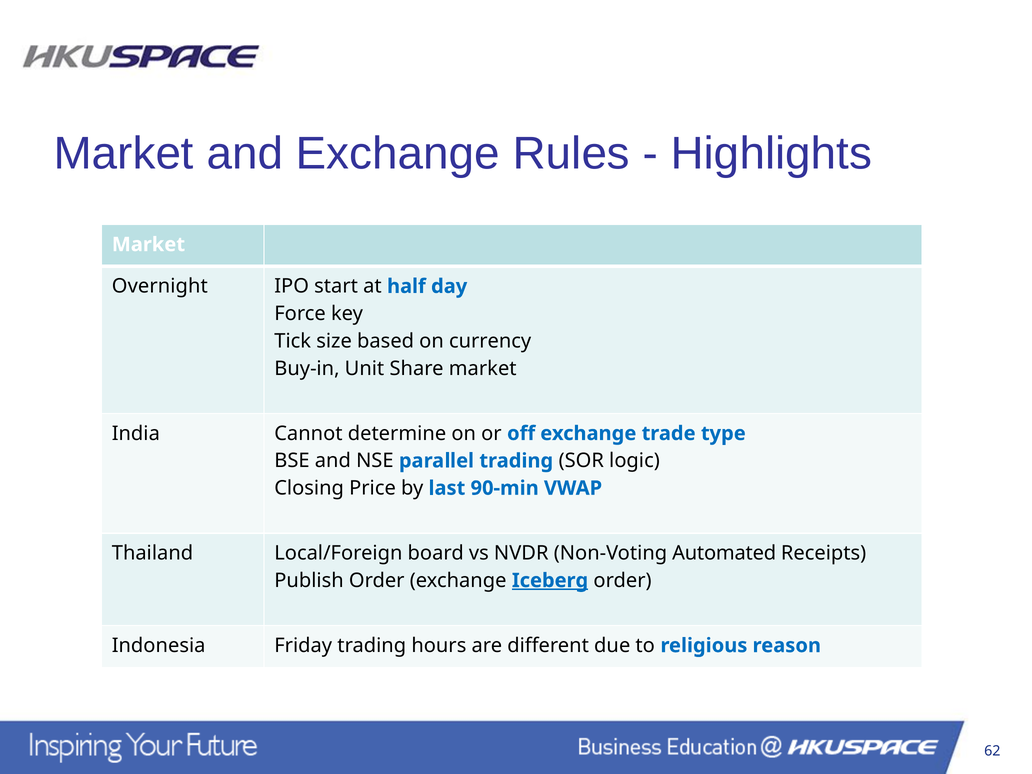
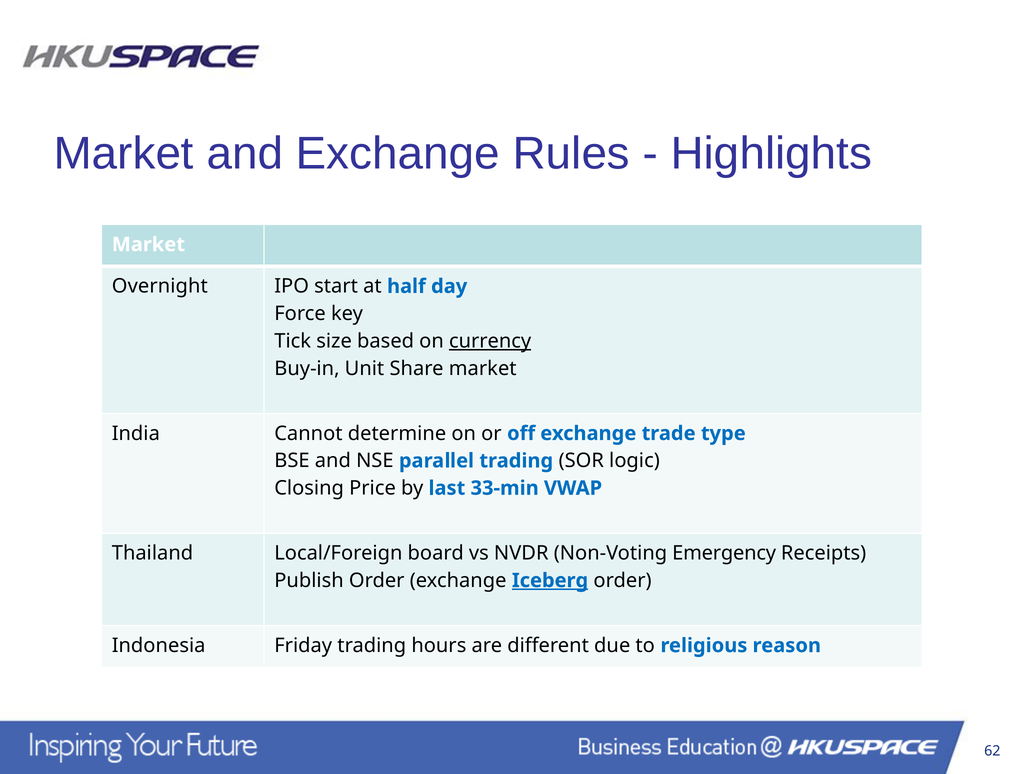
currency underline: none -> present (490, 341)
90-min: 90-min -> 33-min (505, 488)
Automated: Automated -> Emergency (724, 553)
